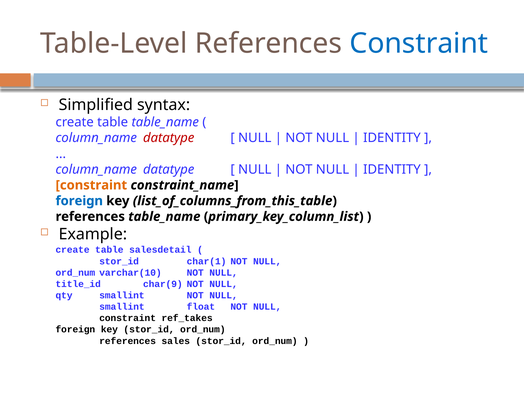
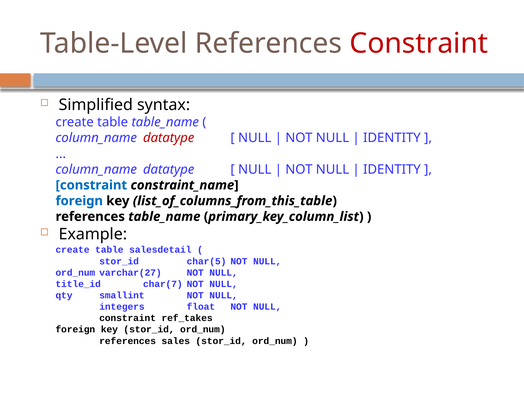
Constraint colour: blue -> red (419, 43)
constraint colour: orange -> blue (91, 185)
char(1: char(1 -> char(5 (207, 261)
varchar(10: varchar(10 -> varchar(27 (130, 273)
char(9: char(9 -> char(7 (163, 284)
smallint: smallint -> integers (122, 307)
